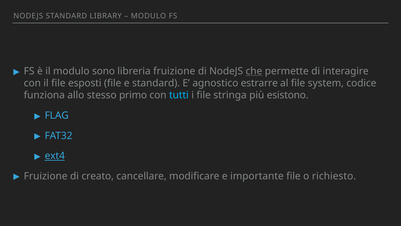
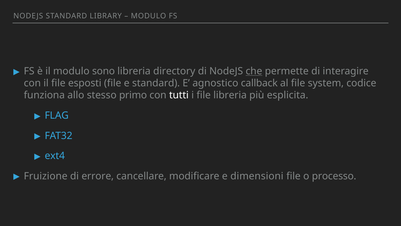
libreria fruizione: fruizione -> directory (174, 71)
estrarre: estrarre -> callback (259, 83)
tutti colour: light blue -> white (179, 95)
file stringa: stringa -> libreria (230, 95)
esistono: esistono -> esplicita (288, 95)
ext4 underline: present -> none (55, 156)
creato: creato -> errore (98, 176)
importante: importante -> dimensioni (257, 176)
richiesto: richiesto -> processo (334, 176)
